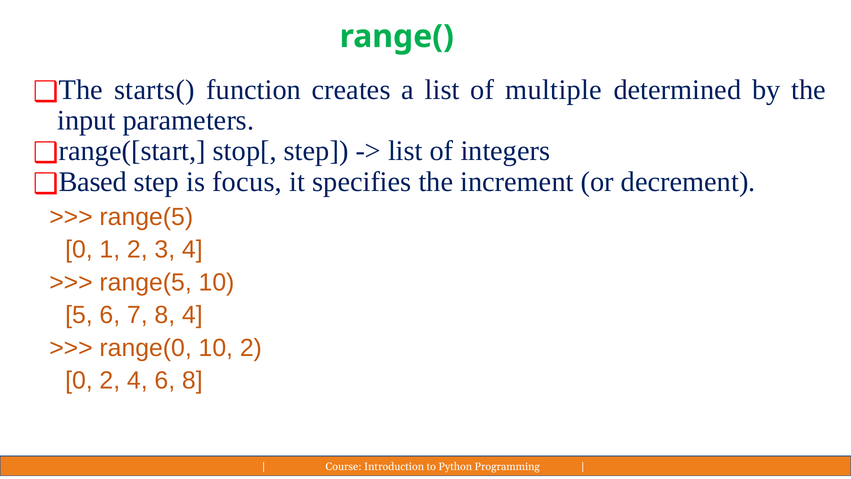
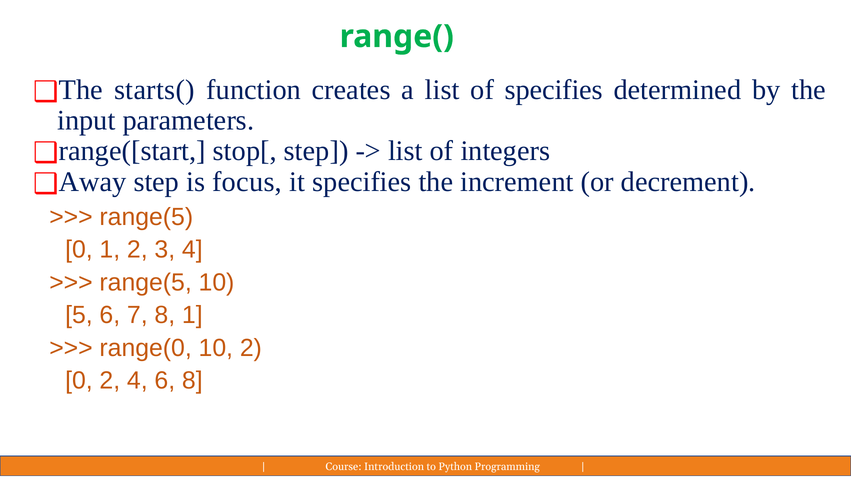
of multiple: multiple -> specifies (554, 90)
Based: Based -> Away (93, 182)
8 4: 4 -> 1 (192, 315)
